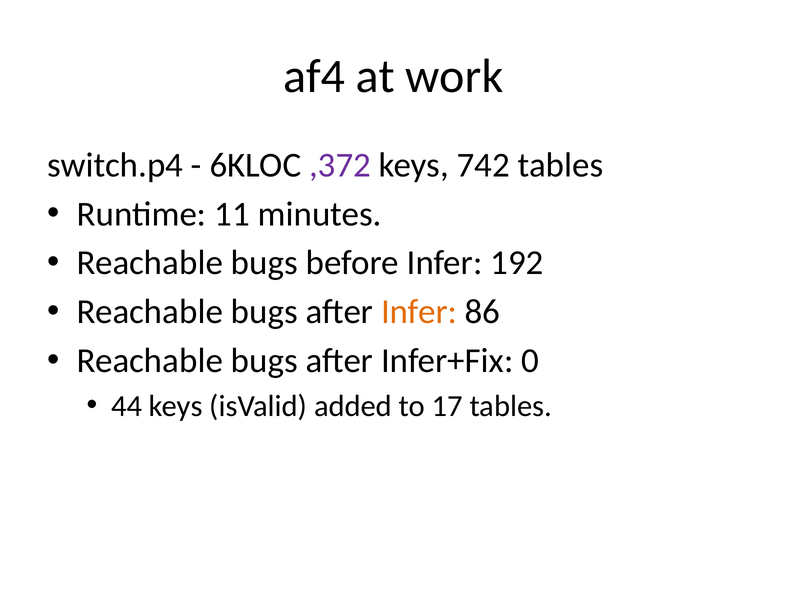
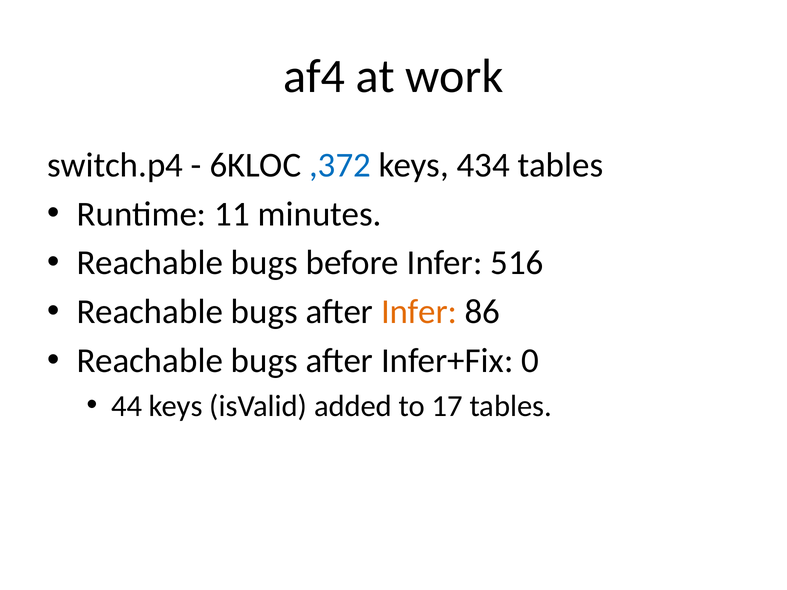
,372 colour: purple -> blue (340, 165)
742: 742 -> 434 (483, 165)
192: 192 -> 516 (517, 263)
